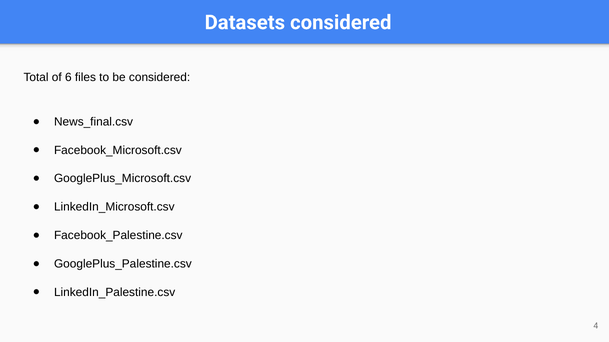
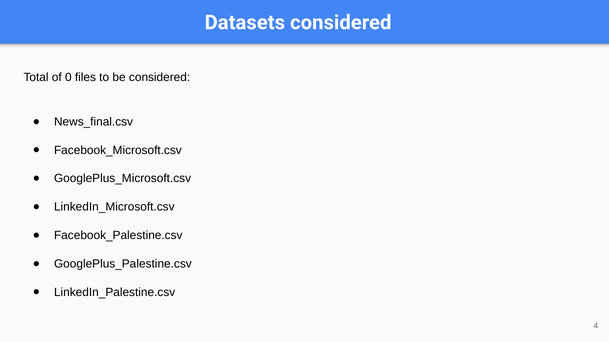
6: 6 -> 0 (68, 77)
